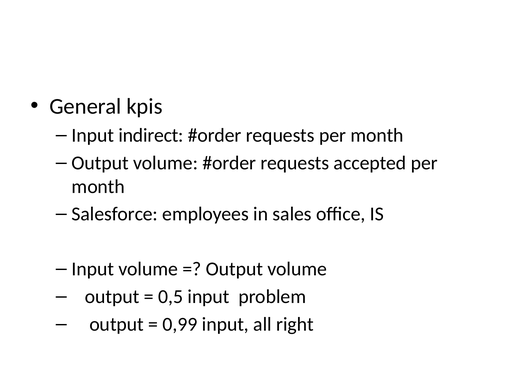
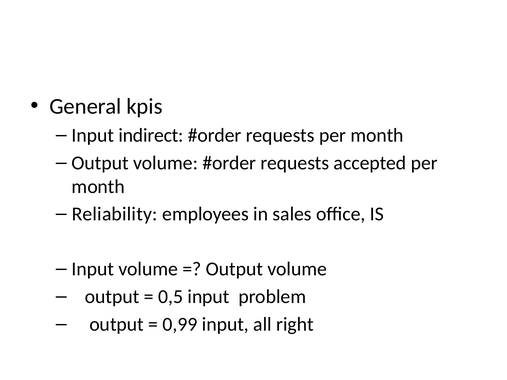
Salesforce: Salesforce -> Reliability (115, 214)
